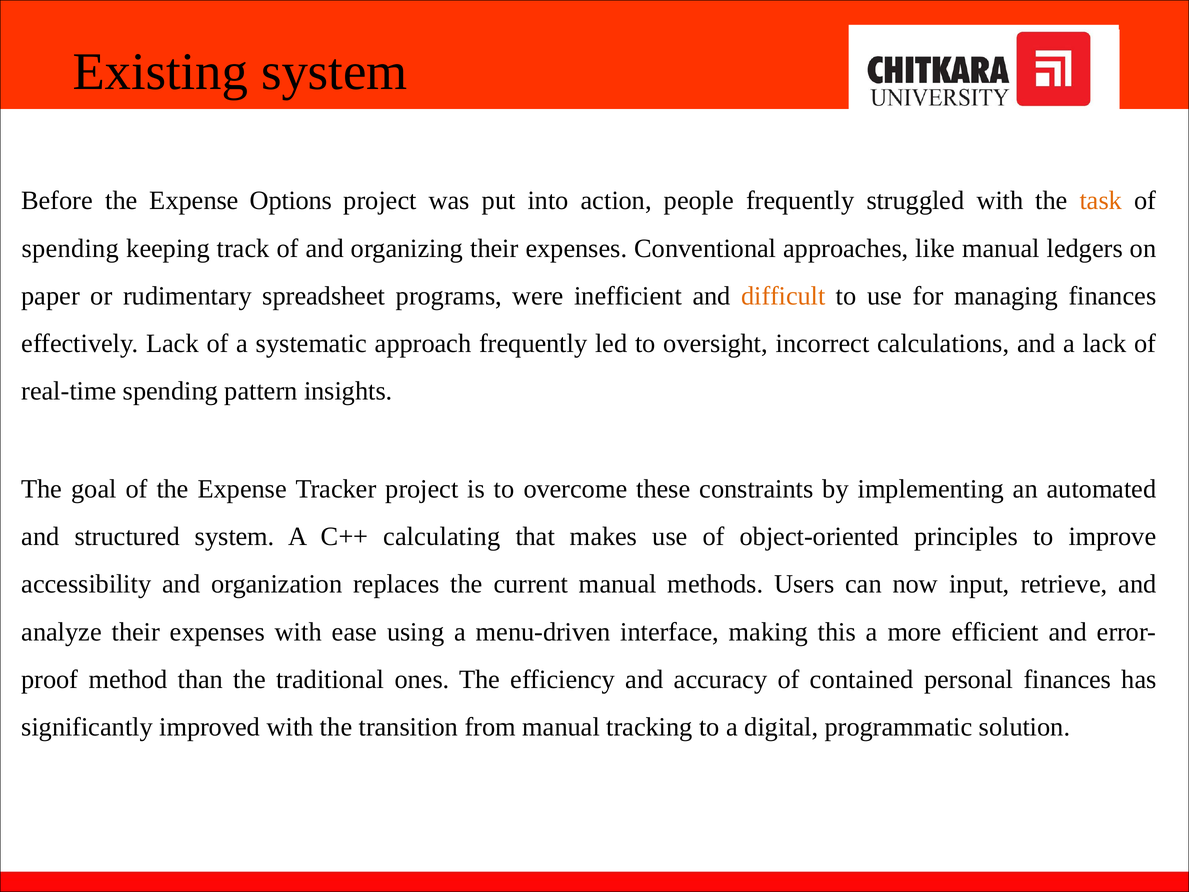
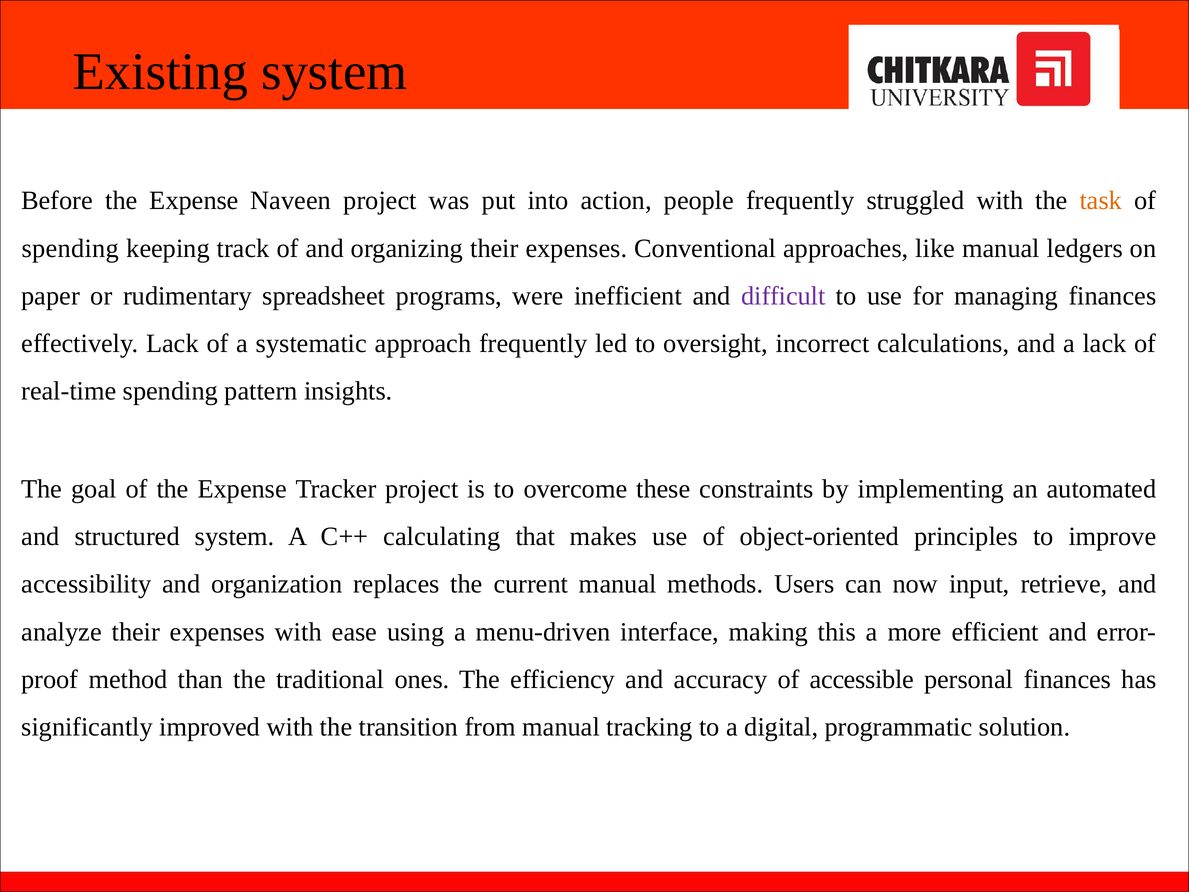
Options: Options -> Naveen (291, 201)
difficult colour: orange -> purple (783, 296)
contained: contained -> accessible (862, 679)
